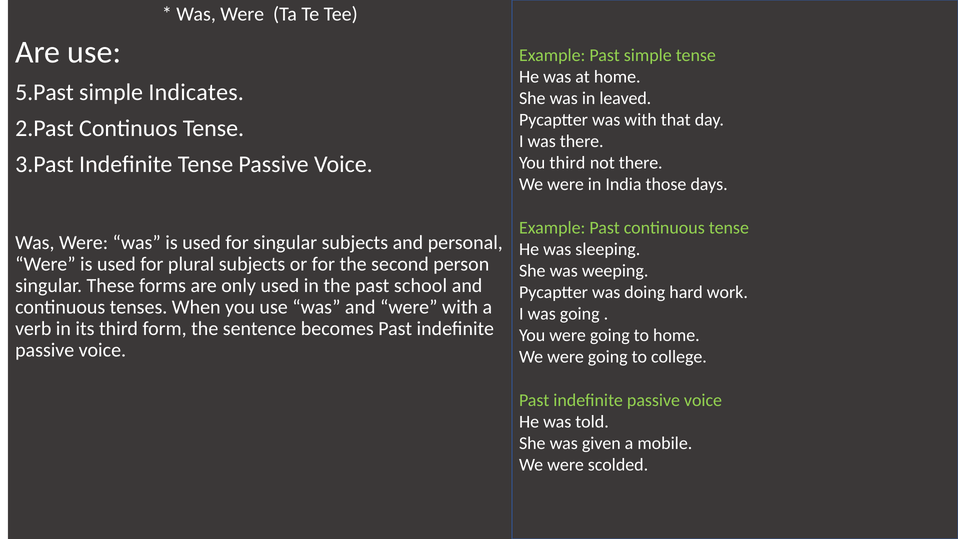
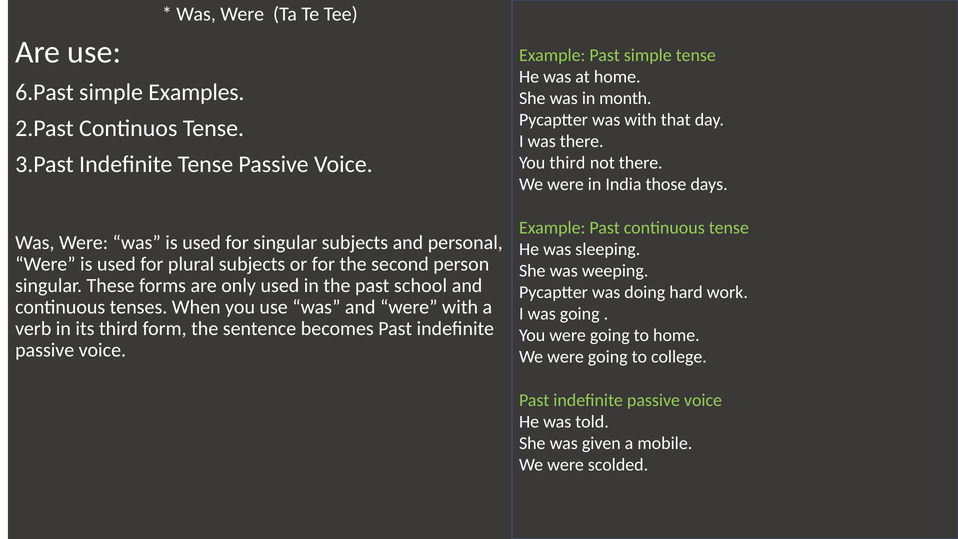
5.Past: 5.Past -> 6.Past (44, 92)
Indicates: Indicates -> Examples (196, 92)
leaved: leaved -> month (625, 98)
